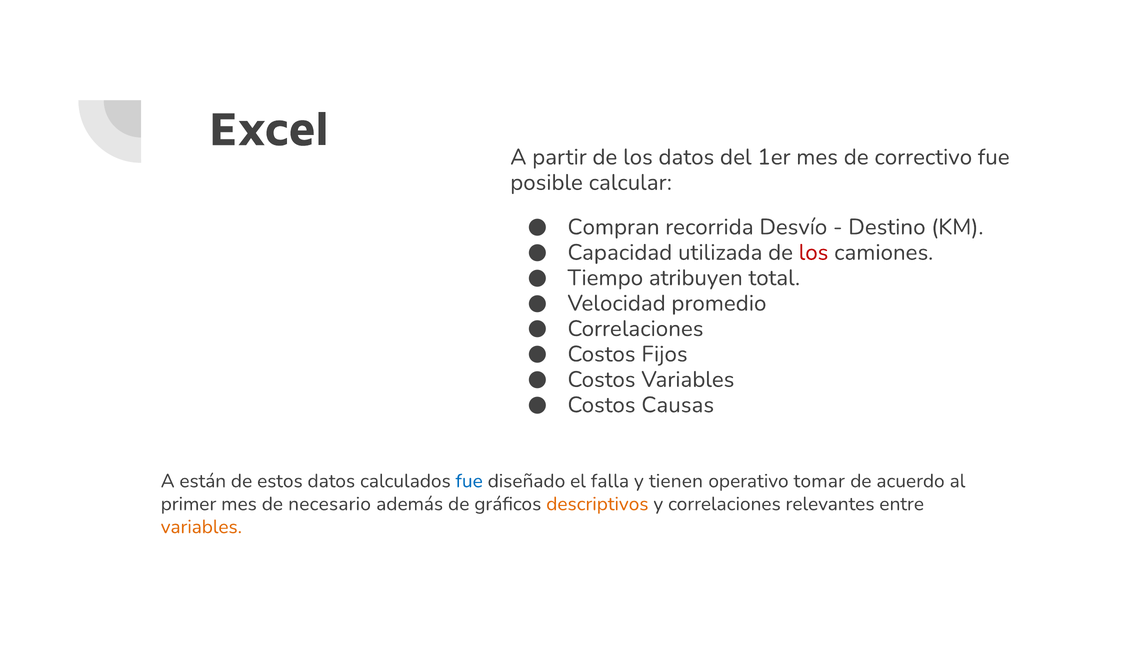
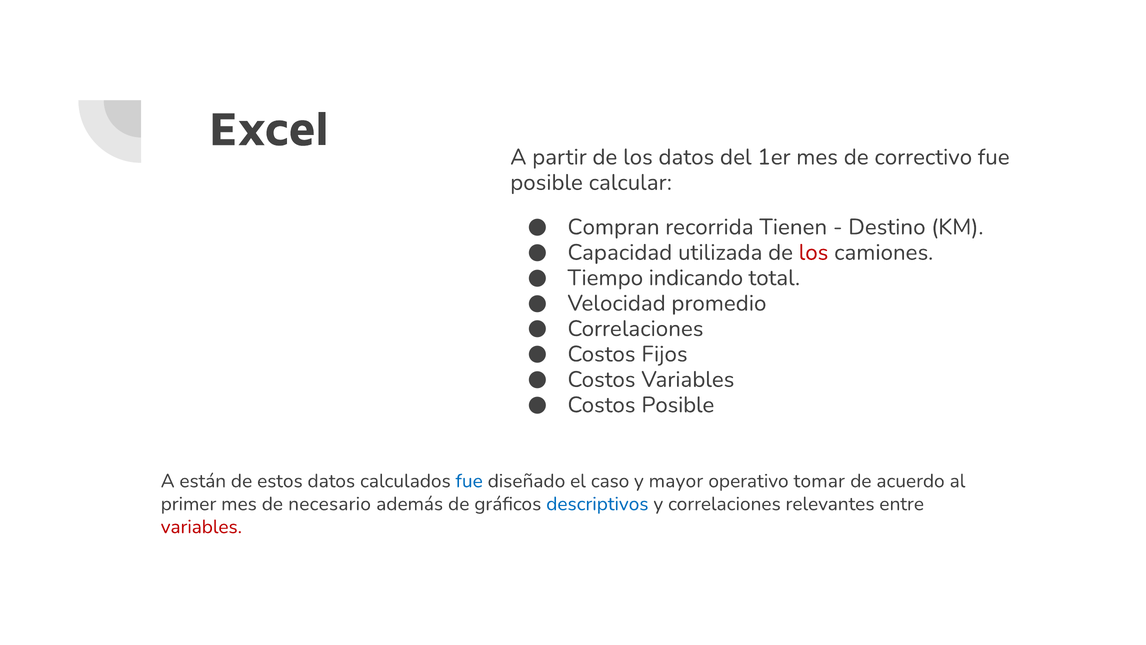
Desvío: Desvío -> Tienen (793, 227)
atribuyen: atribuyen -> indicando (696, 278)
Costos Causas: Causas -> Posible (678, 405)
falla: falla -> caso (610, 481)
tienen: tienen -> mayor (676, 481)
descriptivos colour: orange -> blue (597, 504)
variables colour: orange -> red (201, 527)
